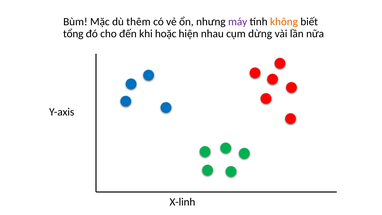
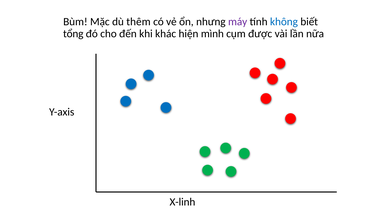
không colour: orange -> blue (284, 22)
hoặc: hoặc -> khác (166, 34)
nhau: nhau -> mình (212, 34)
dừng: dừng -> được (260, 34)
